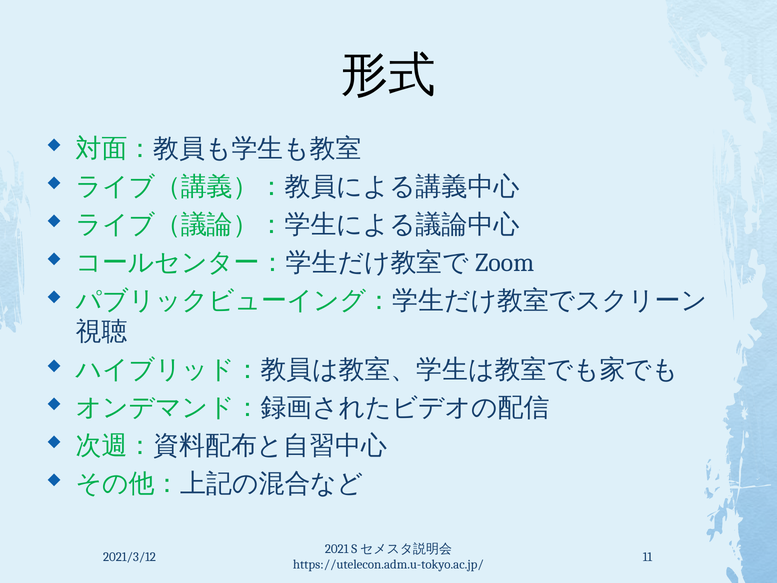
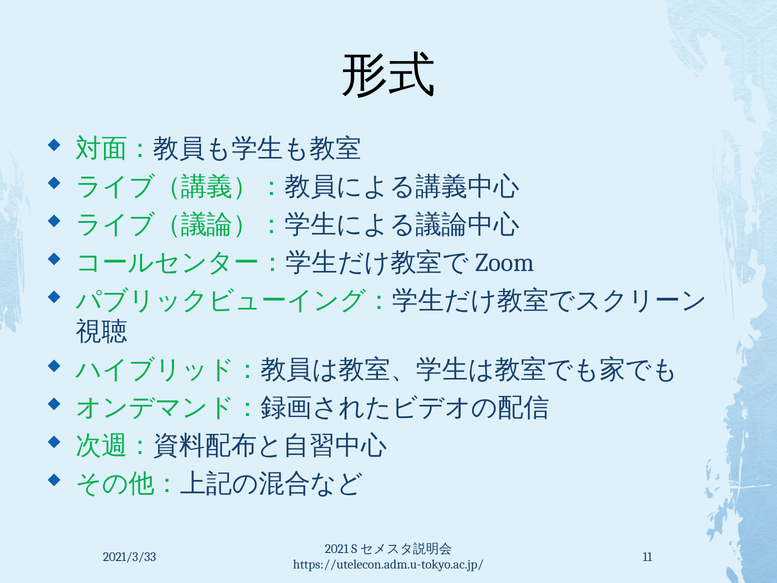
2021/3/12: 2021/3/12 -> 2021/3/33 (130, 557)
